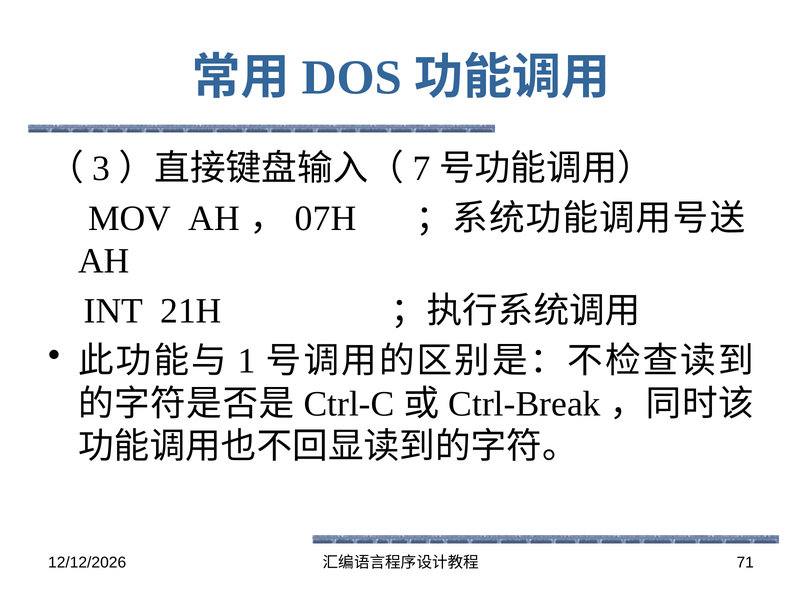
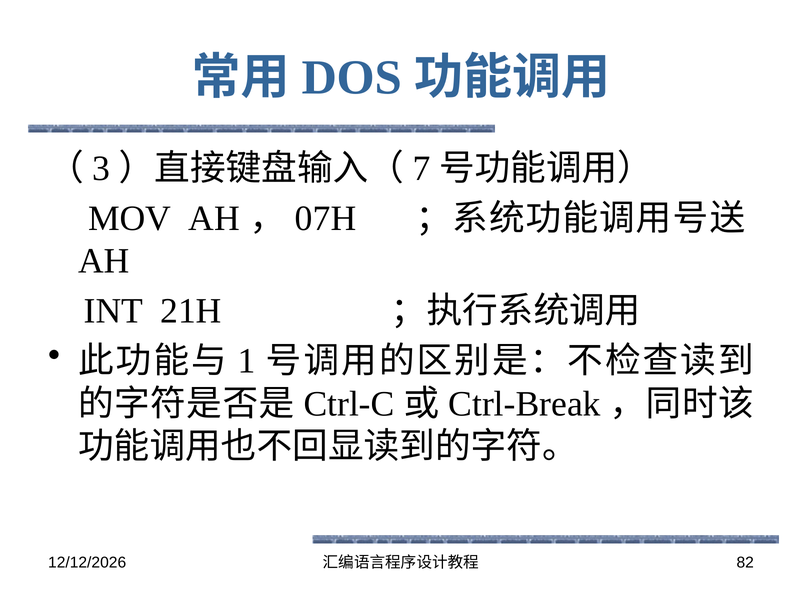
71: 71 -> 82 (745, 562)
